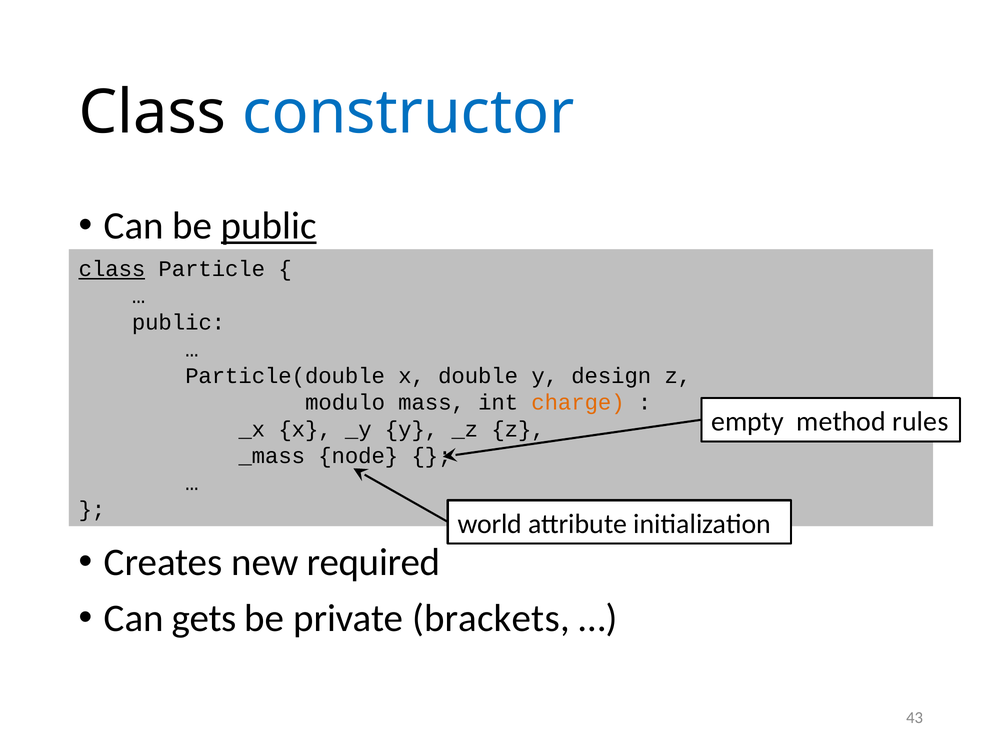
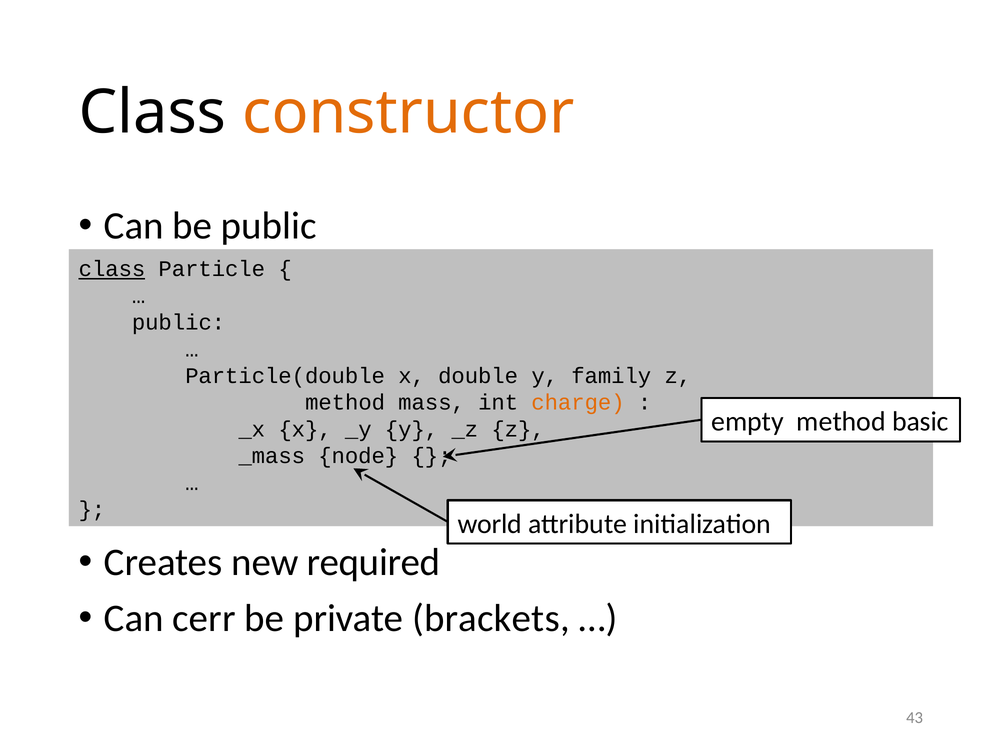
constructor colour: blue -> orange (408, 112)
public underline: present -> none (269, 226)
design: design -> family (611, 376)
modulo: modulo -> method (345, 402)
rules: rules -> basic (920, 421)
gets: gets -> cerr (204, 618)
